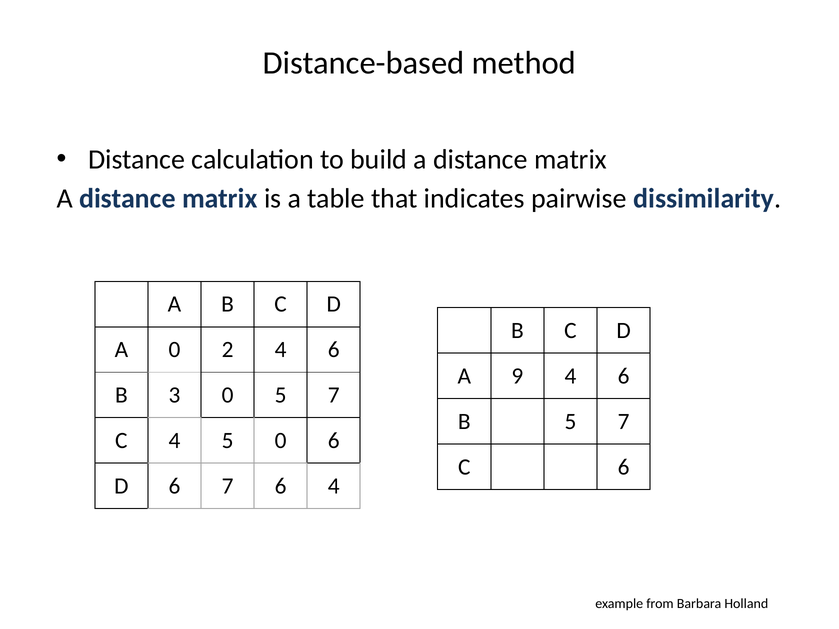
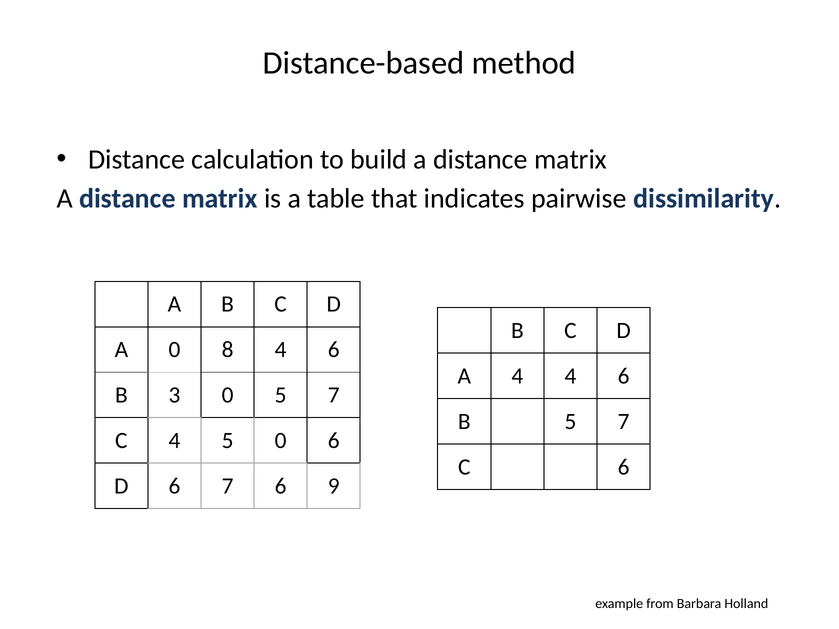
2: 2 -> 8 (228, 350)
A 9: 9 -> 4 (517, 376)
6 4: 4 -> 9 (334, 486)
